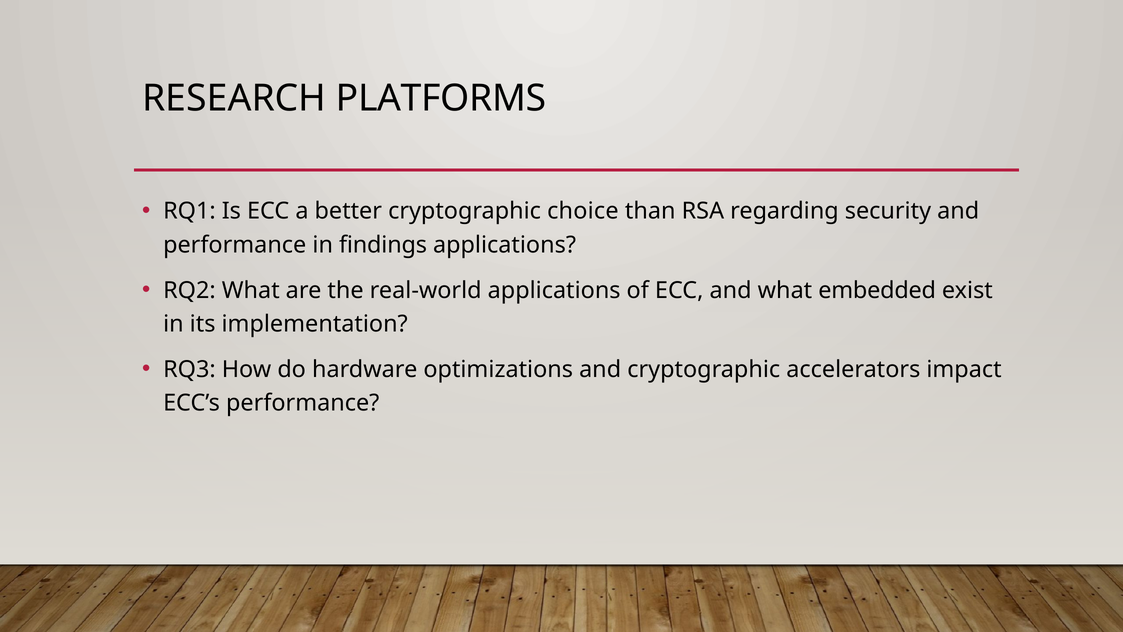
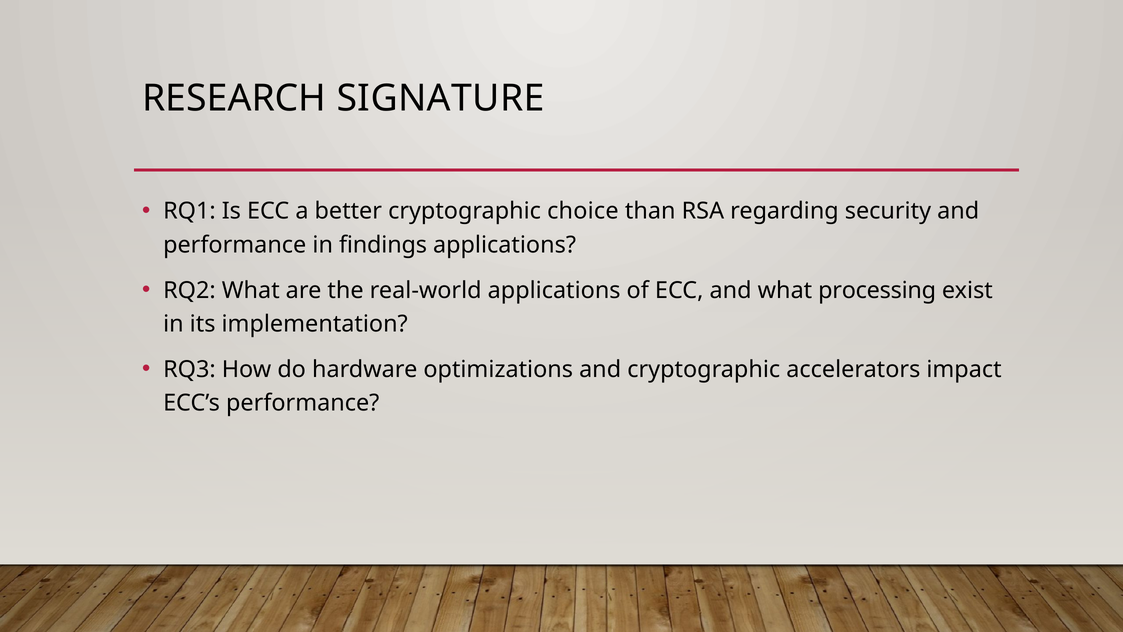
PLATFORMS: PLATFORMS -> SIGNATURE (441, 98)
embedded: embedded -> processing (877, 290)
